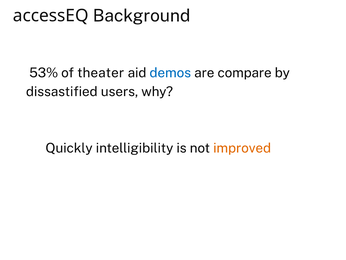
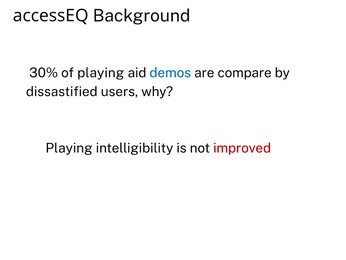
53%: 53% -> 30% (44, 73)
of theater: theater -> playing (101, 73)
Quickly: Quickly -> Playing (69, 148)
improved colour: orange -> red (242, 148)
